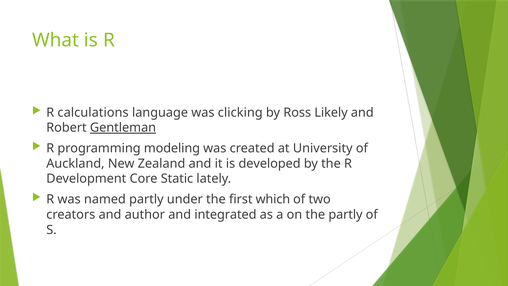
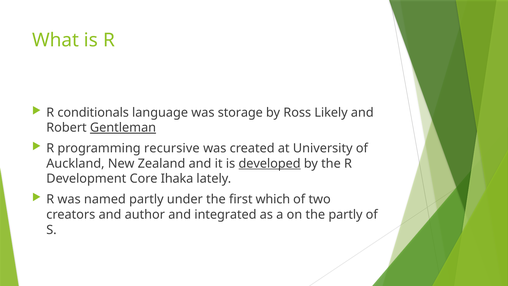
calculations: calculations -> conditionals (93, 112)
clicking: clicking -> storage (240, 112)
modeling: modeling -> recursive (172, 148)
developed underline: none -> present (270, 163)
Static: Static -> Ihaka (177, 179)
